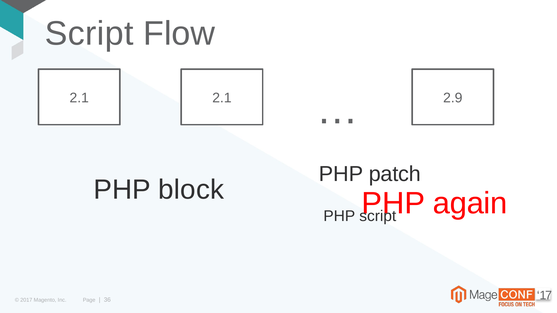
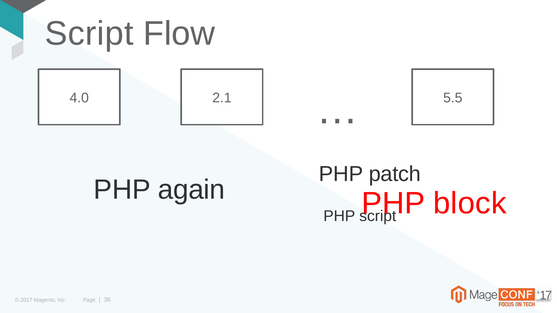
2.1: 2.1 -> 4.0 (79, 98)
2.9: 2.9 -> 5.5 (453, 98)
block: block -> again (191, 190)
again: again -> block (470, 203)
